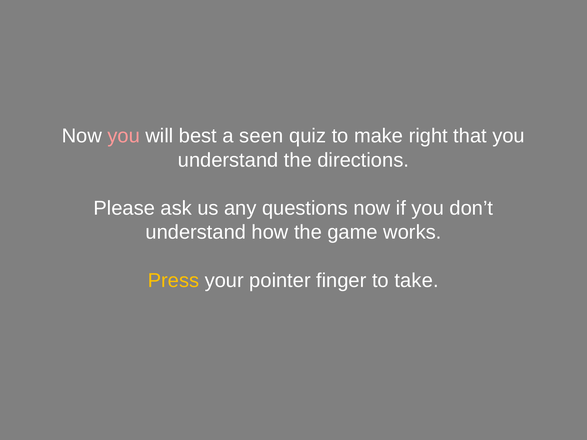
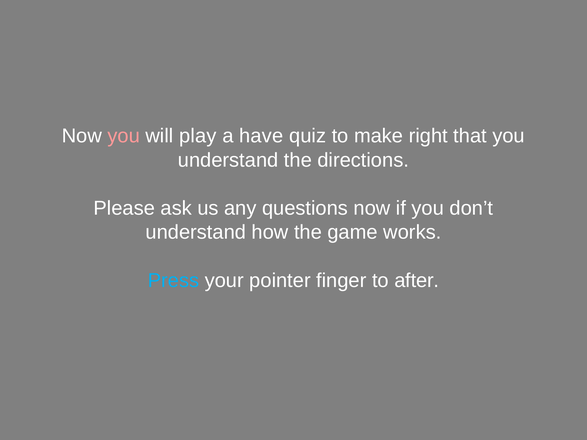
best: best -> play (198, 136)
seen: seen -> have (261, 136)
Press colour: yellow -> light blue (173, 281)
take: take -> after (417, 281)
